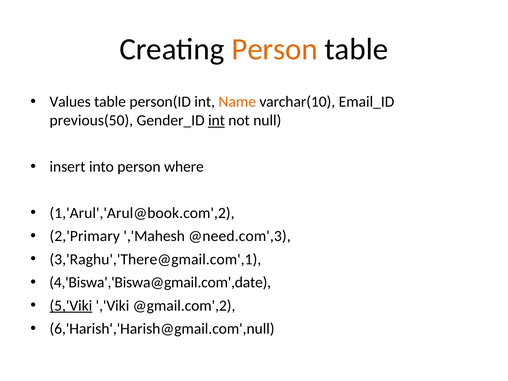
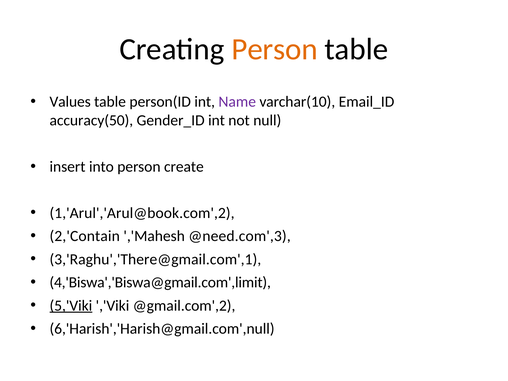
Name colour: orange -> purple (237, 102)
previous(50: previous(50 -> accuracy(50 (91, 120)
int underline: present -> none (216, 120)
where: where -> create (184, 167)
2,'Primary: 2,'Primary -> 2,'Contain (85, 236)
4,'Biswa','Biswa@gmail.com',date: 4,'Biswa','Biswa@gmail.com',date -> 4,'Biswa','Biswa@gmail.com',limit (160, 282)
